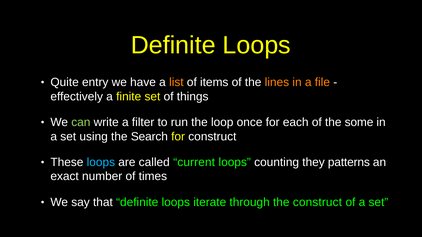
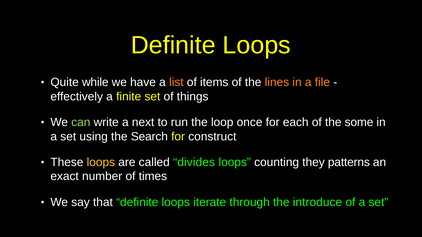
entry: entry -> while (95, 82)
filter: filter -> next (143, 122)
loops colour: light blue -> yellow (101, 162)
current: current -> divides (194, 162)
the construct: construct -> introduce (317, 202)
